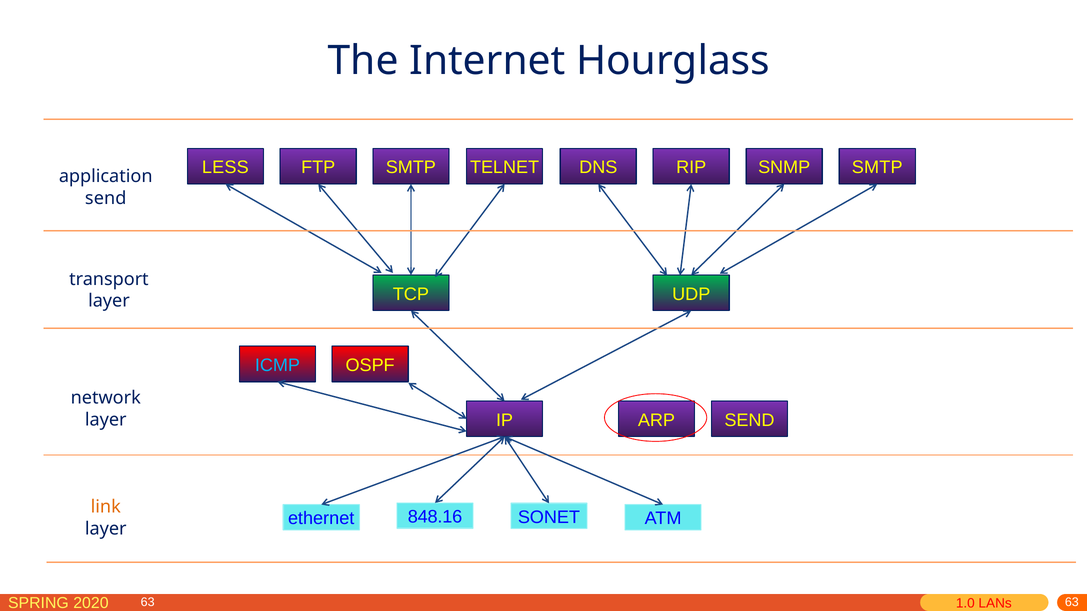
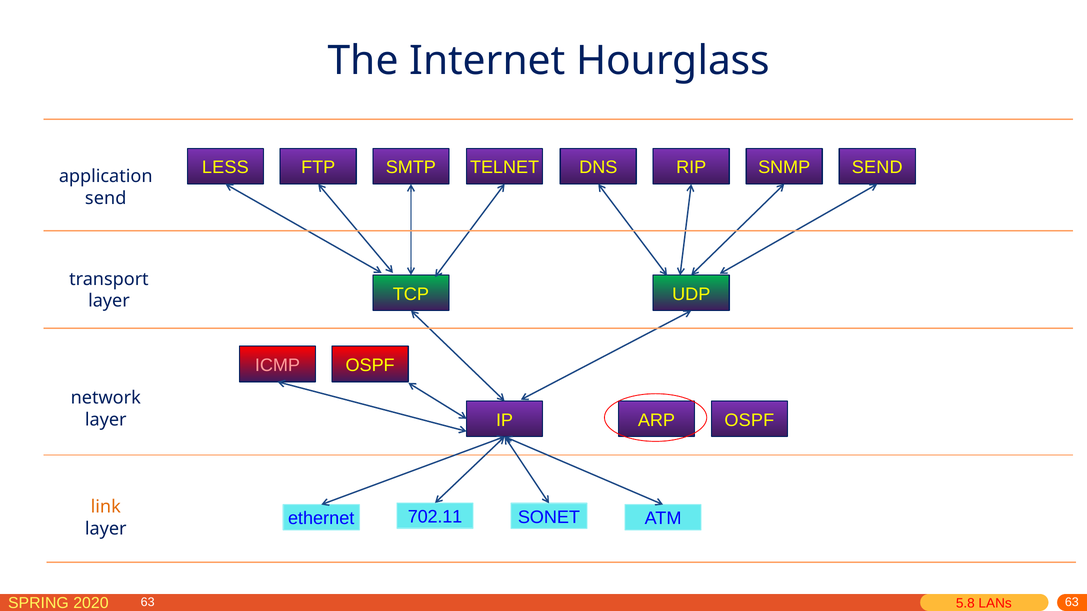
SNMP SMTP: SMTP -> SEND (877, 168)
ICMP colour: light blue -> pink (277, 365)
ARP SEND: SEND -> OSPF (749, 420)
848.16: 848.16 -> 702.11 (435, 517)
1.0: 1.0 -> 5.8 (965, 604)
